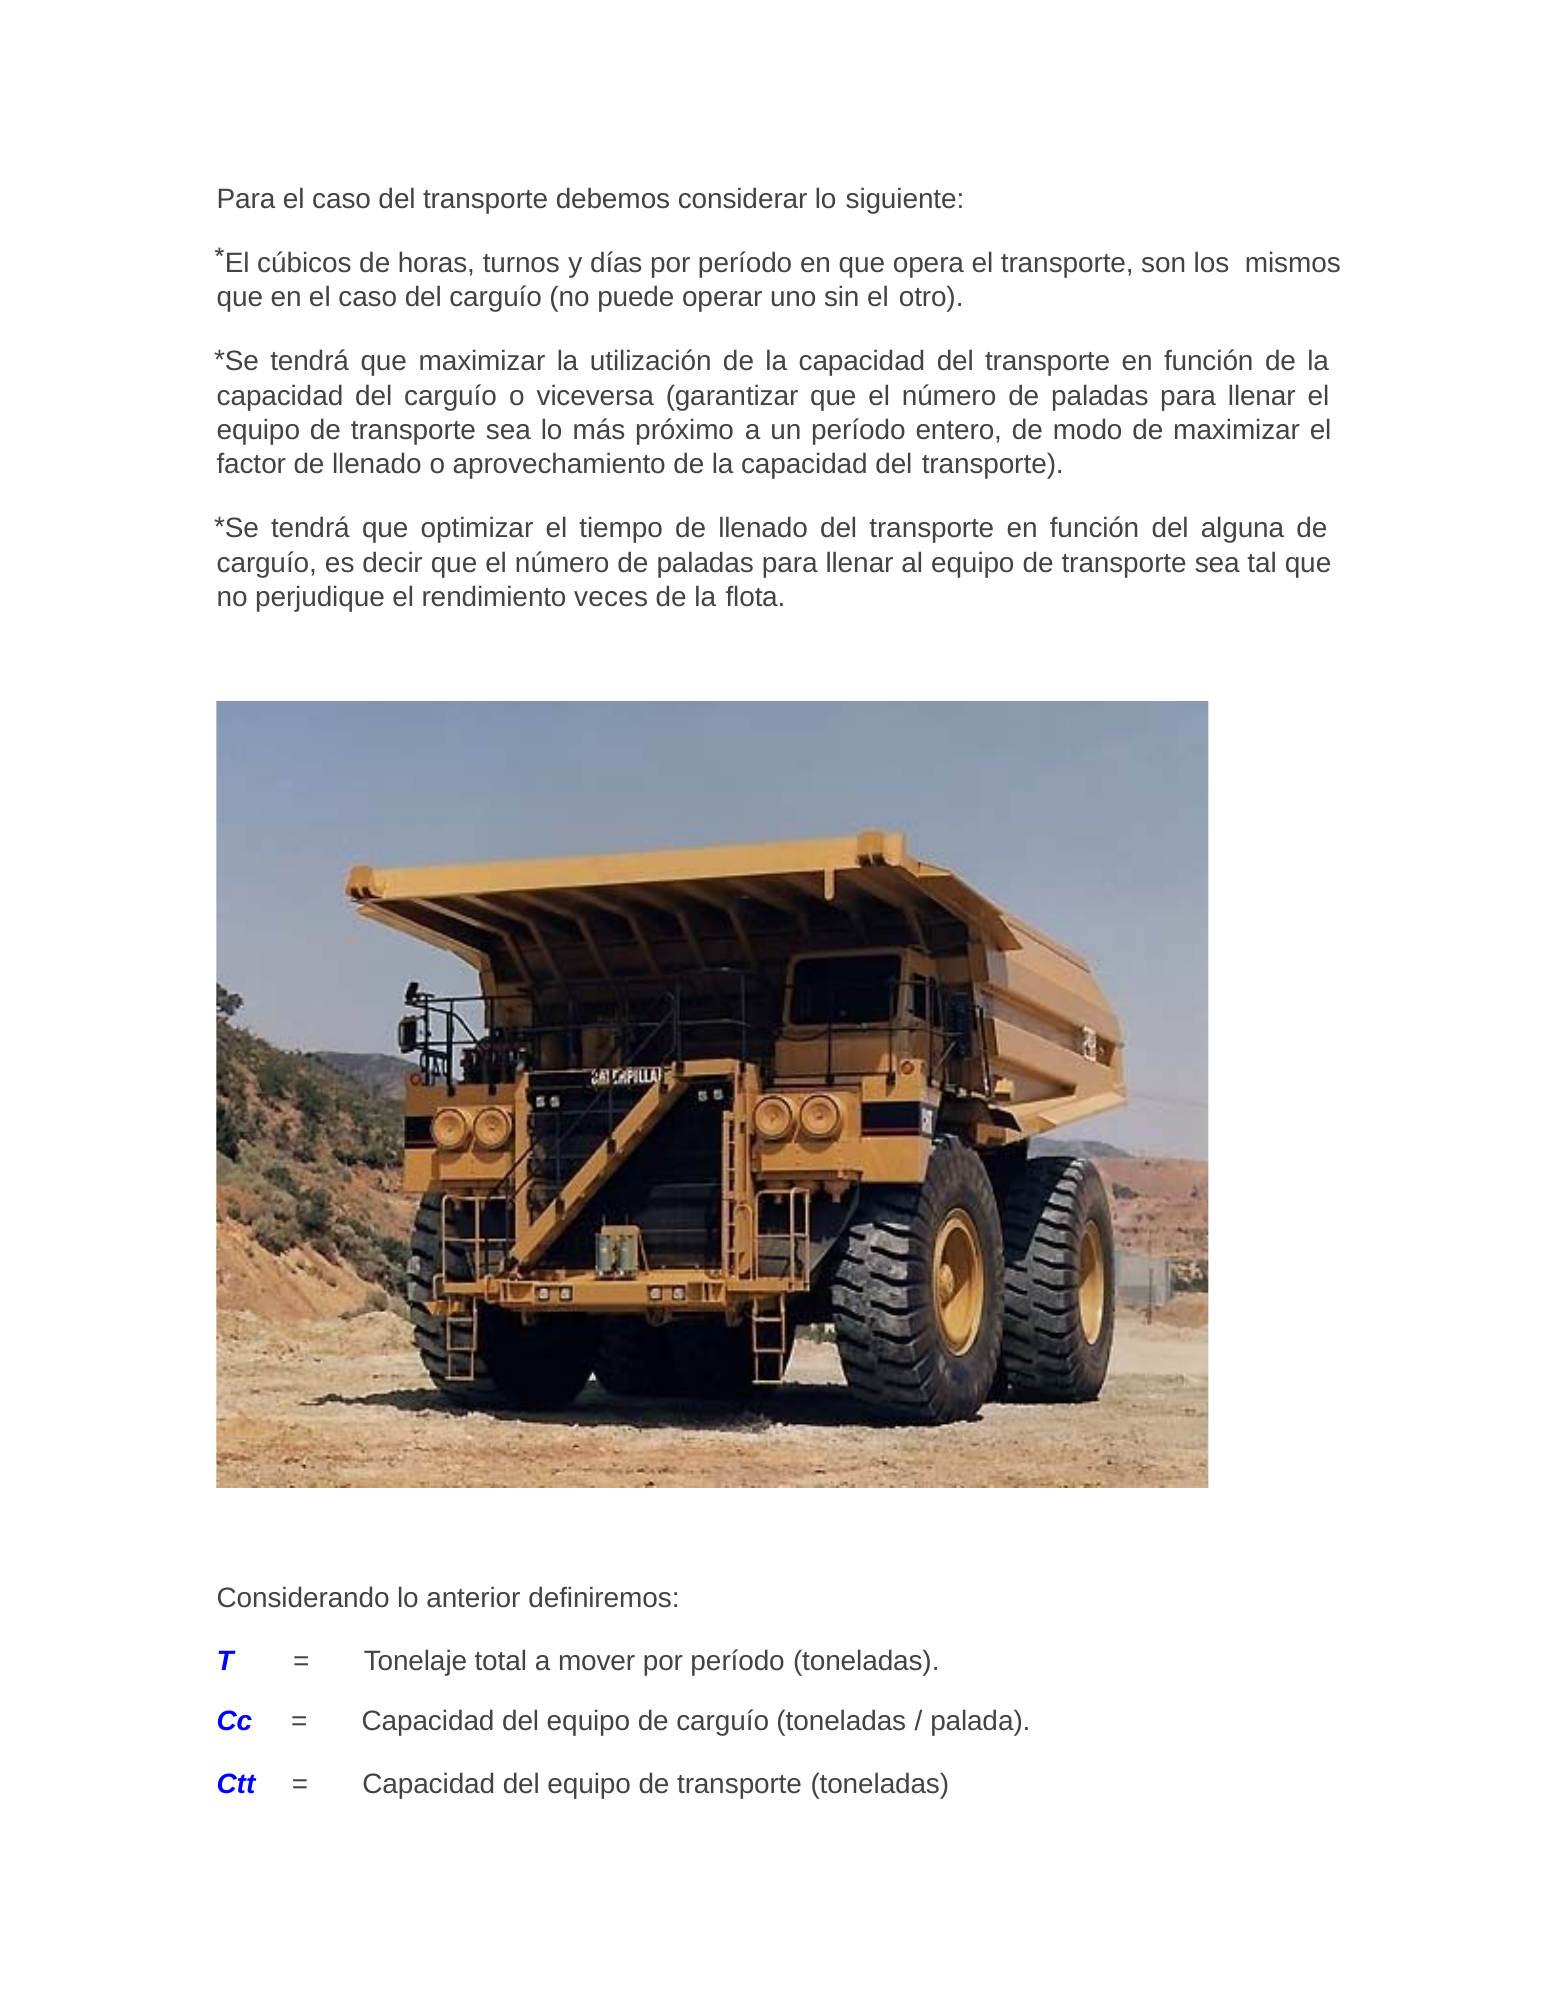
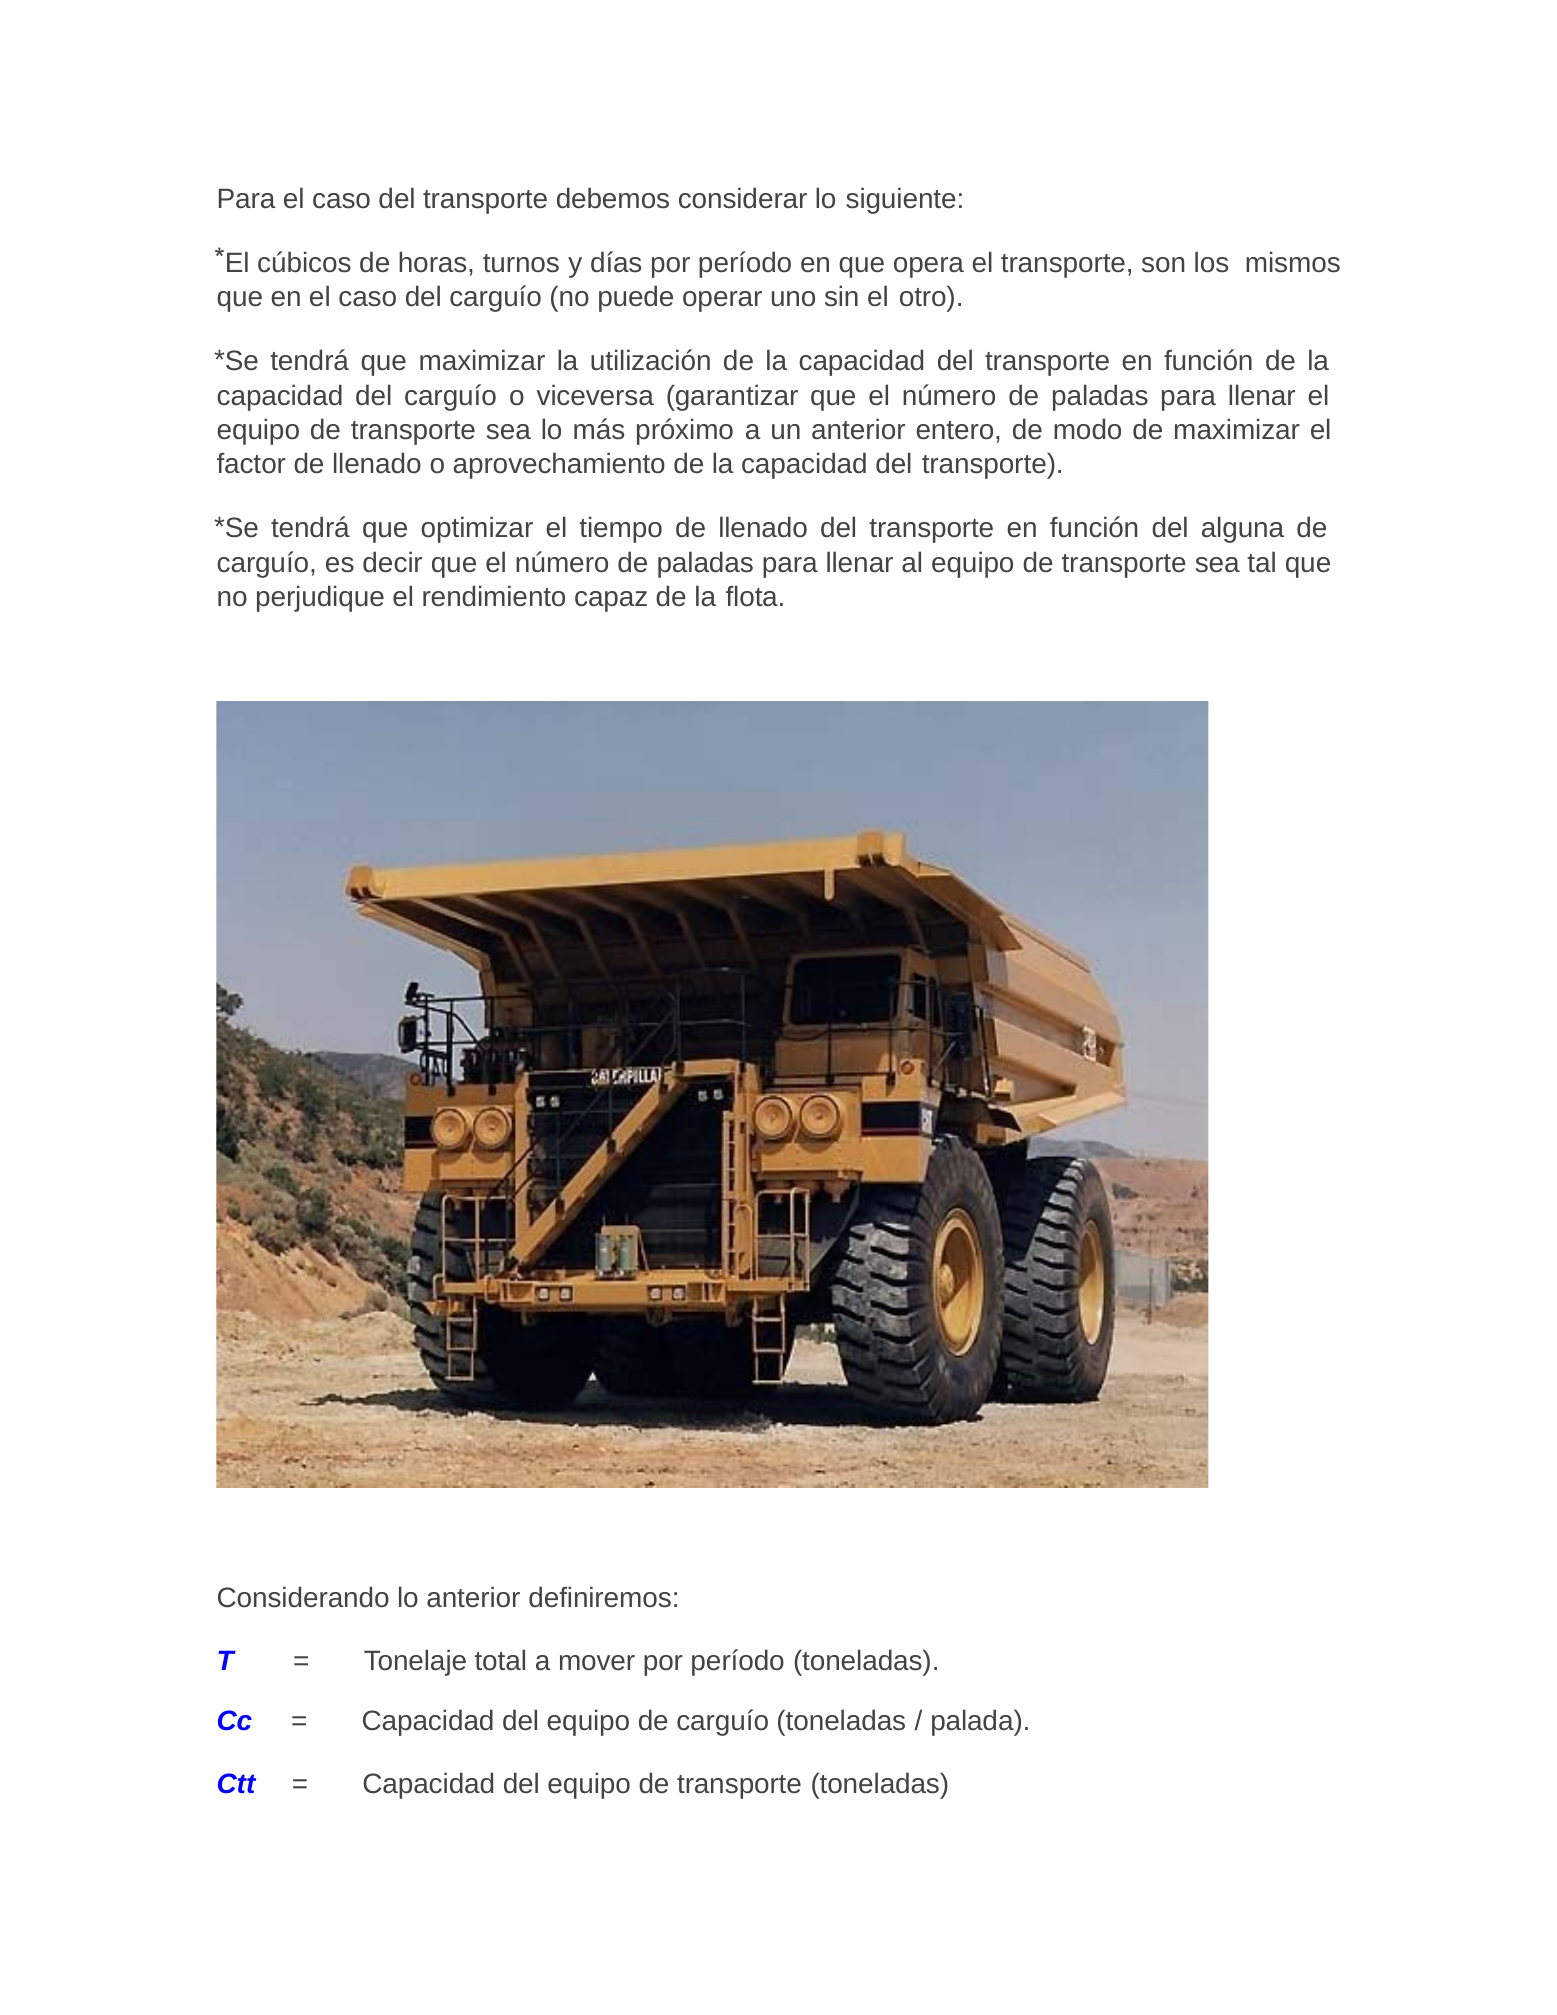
un período: período -> anterior (858, 430)
veces: veces -> capaz (611, 597)
